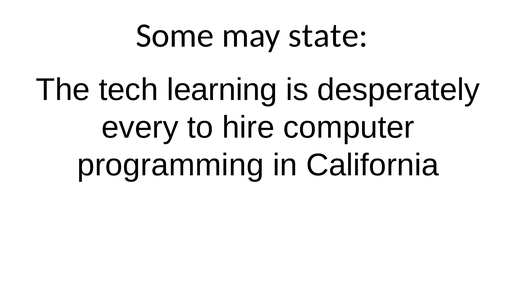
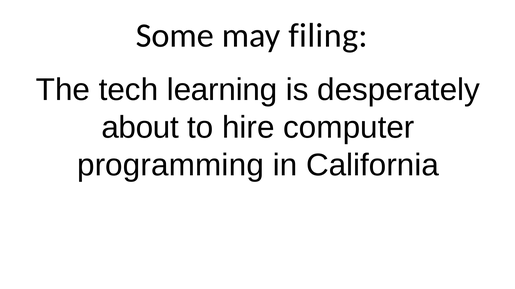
state: state -> filing (328, 36)
every: every -> about (140, 128)
